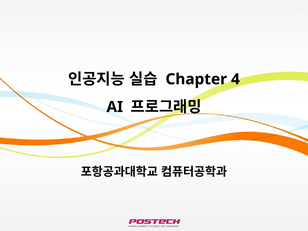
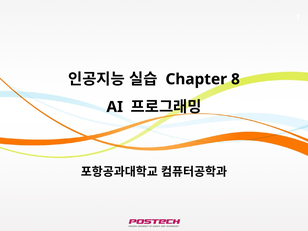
4: 4 -> 8 (235, 79)
